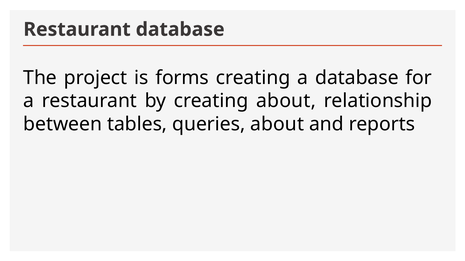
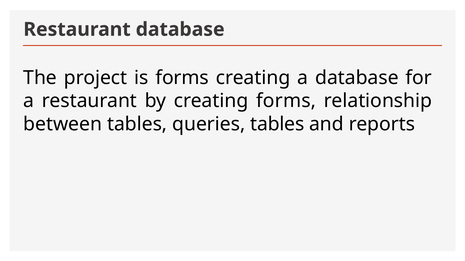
creating about: about -> forms (286, 101)
queries about: about -> tables (277, 124)
